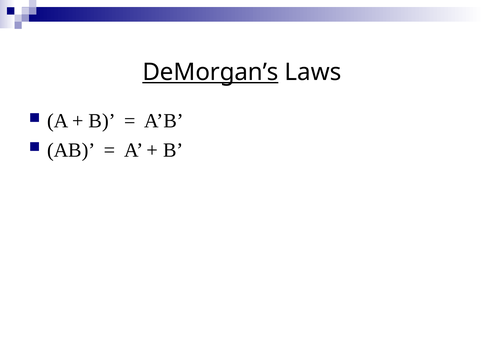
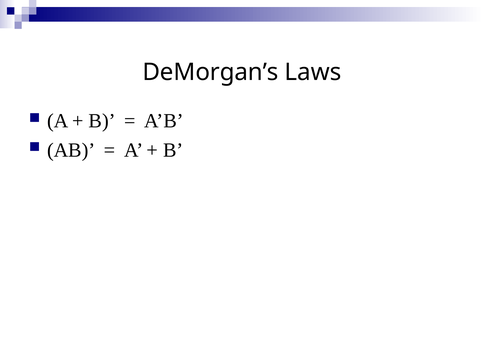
DeMorgan’s underline: present -> none (210, 72)
